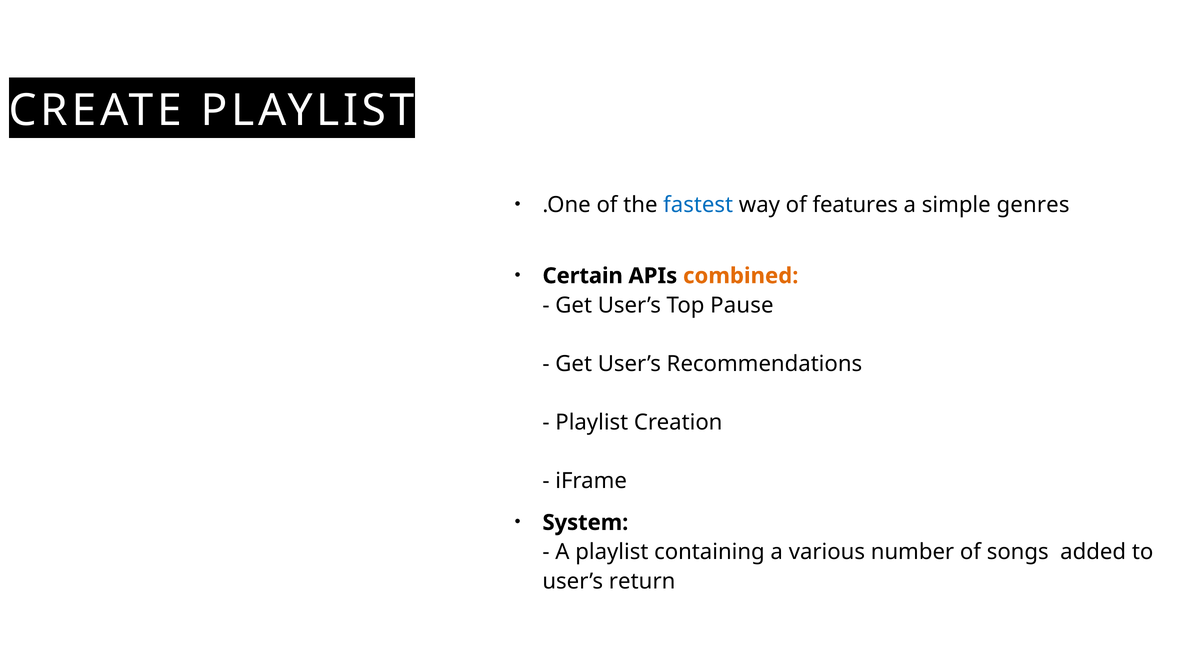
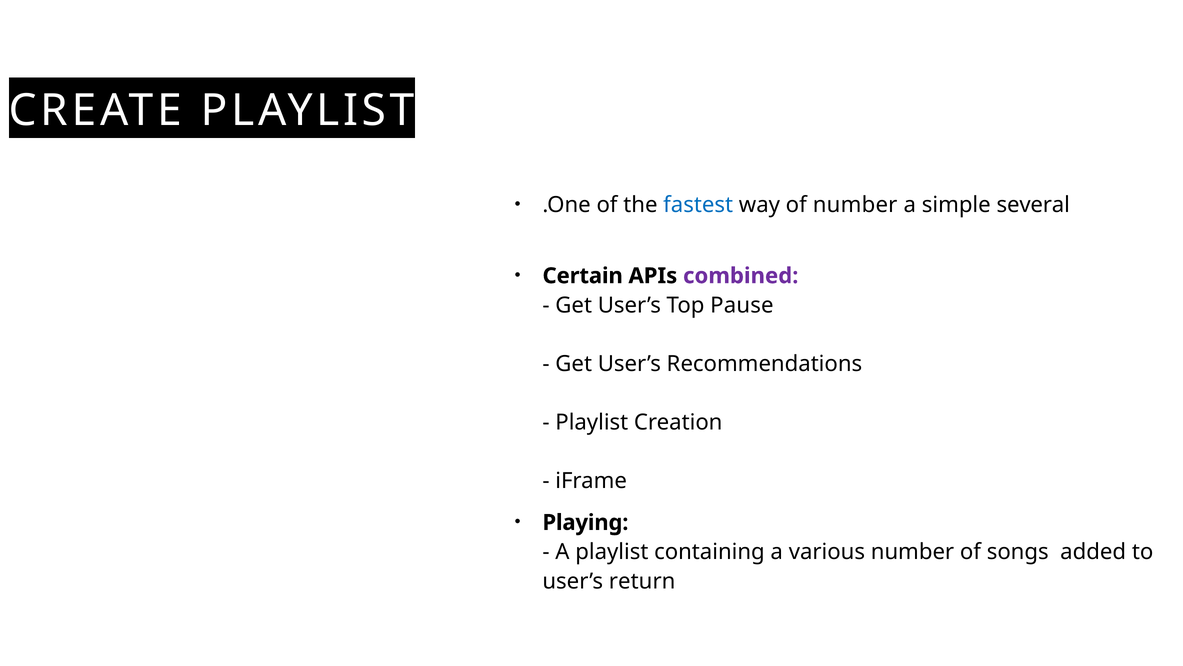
of features: features -> number (855, 205)
genres: genres -> several (1033, 205)
combined colour: orange -> purple (741, 276)
System: System -> Playing (585, 522)
